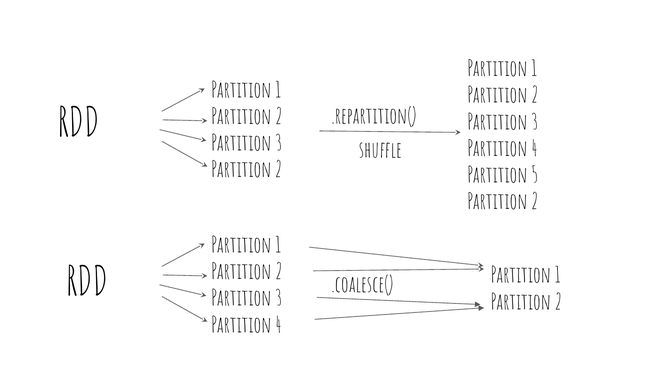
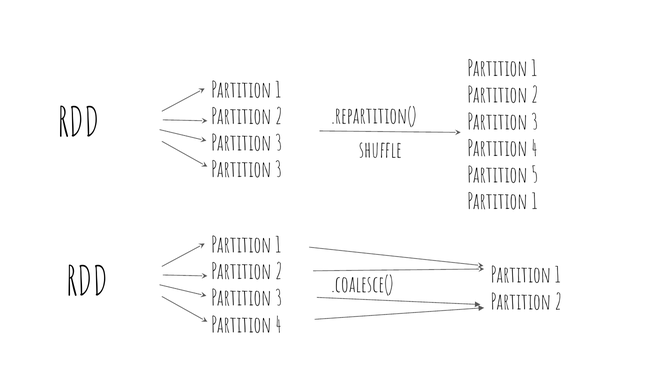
2: 2 -> 3 (279, 170)
2: 2 -> 1 (535, 202)
